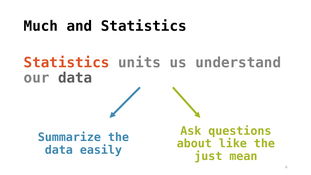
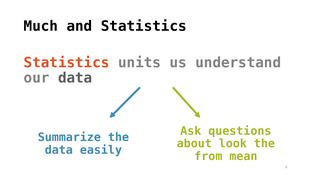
like: like -> look (233, 144)
just: just -> from (208, 156)
